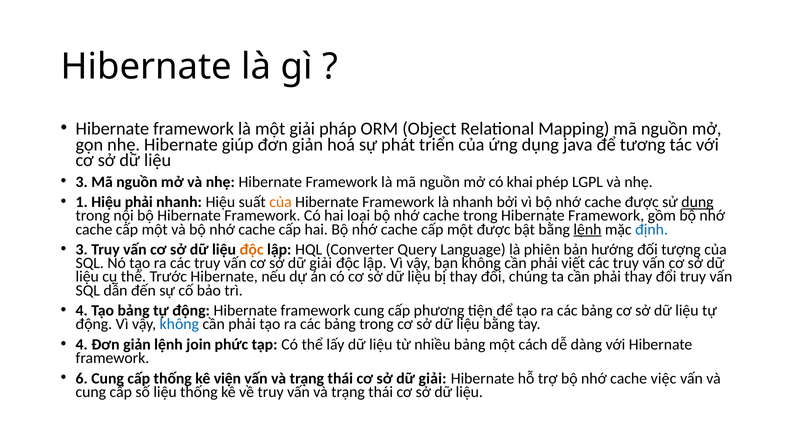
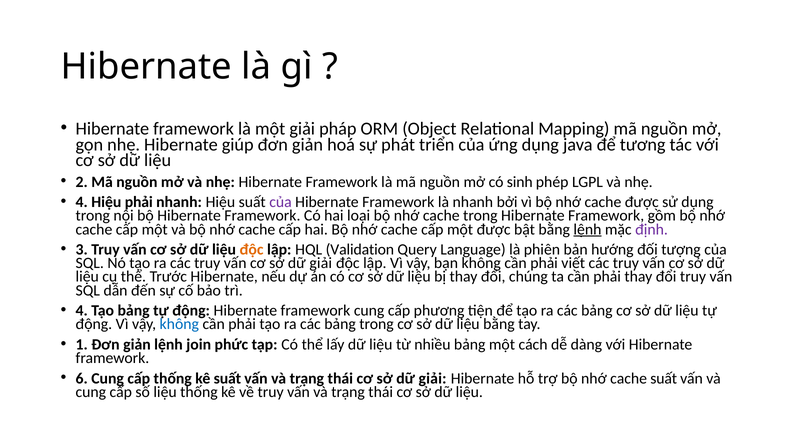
3: 3 -> 2 (82, 182)
khai: khai -> sinh (520, 182)
1: 1 -> 4 (82, 202)
của colour: orange -> purple (280, 202)
dụng underline: present -> none (697, 202)
định colour: blue -> purple (652, 229)
Converter: Converter -> Validation (360, 249)
4: 4 -> 1 (82, 344)
kê viện: viện -> suất (227, 378)
cache việc: việc -> suất (664, 378)
